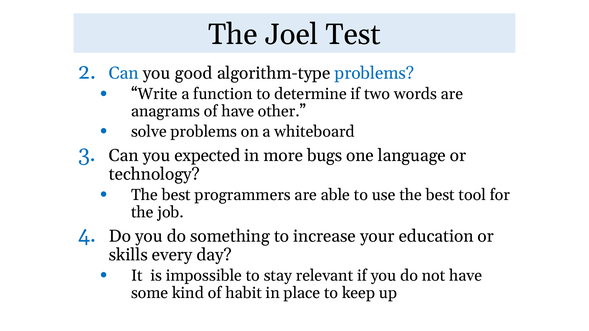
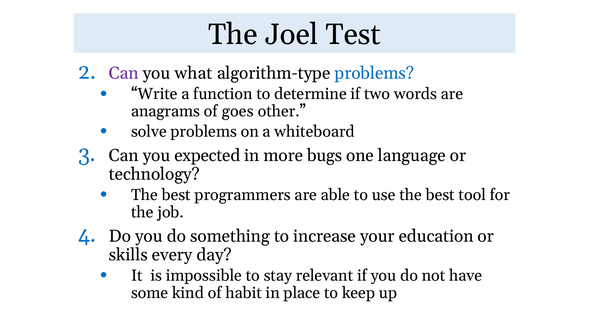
Can colour: blue -> purple (124, 73)
good: good -> what (194, 73)
of have: have -> goes (238, 111)
